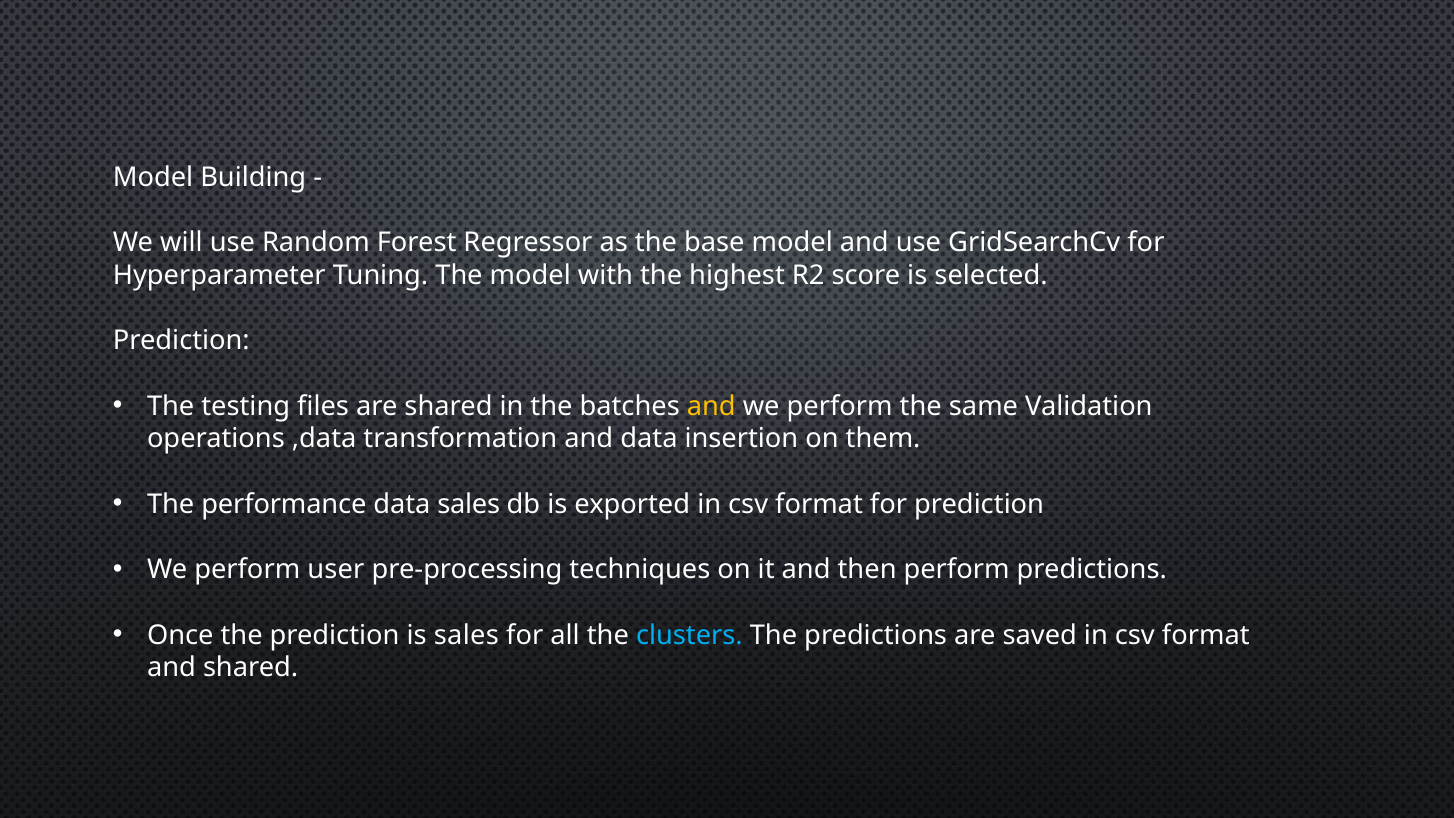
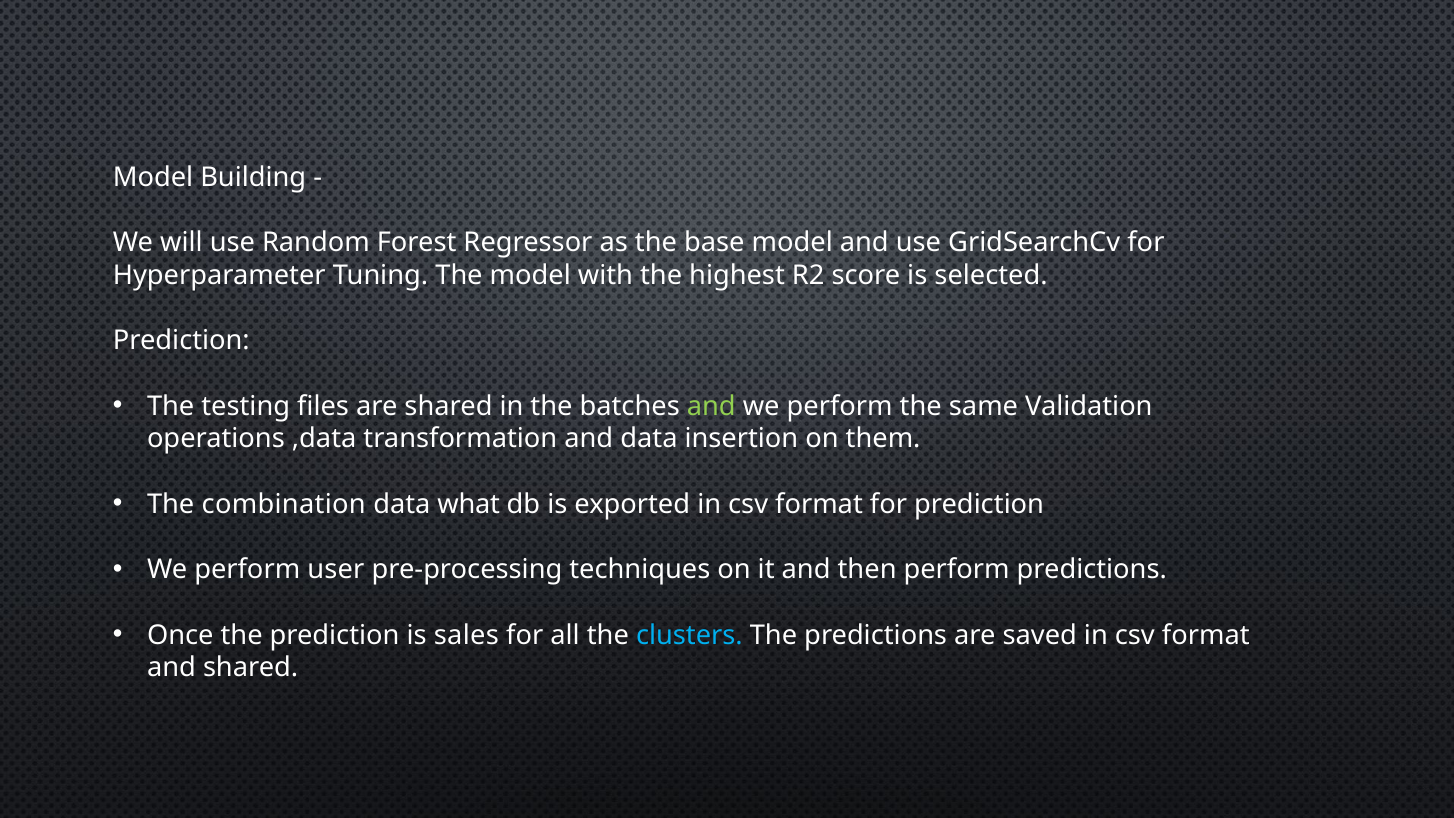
and colour: yellow -> light green (711, 406)
performance: performance -> combination (284, 504)
data sales: sales -> what (469, 504)
